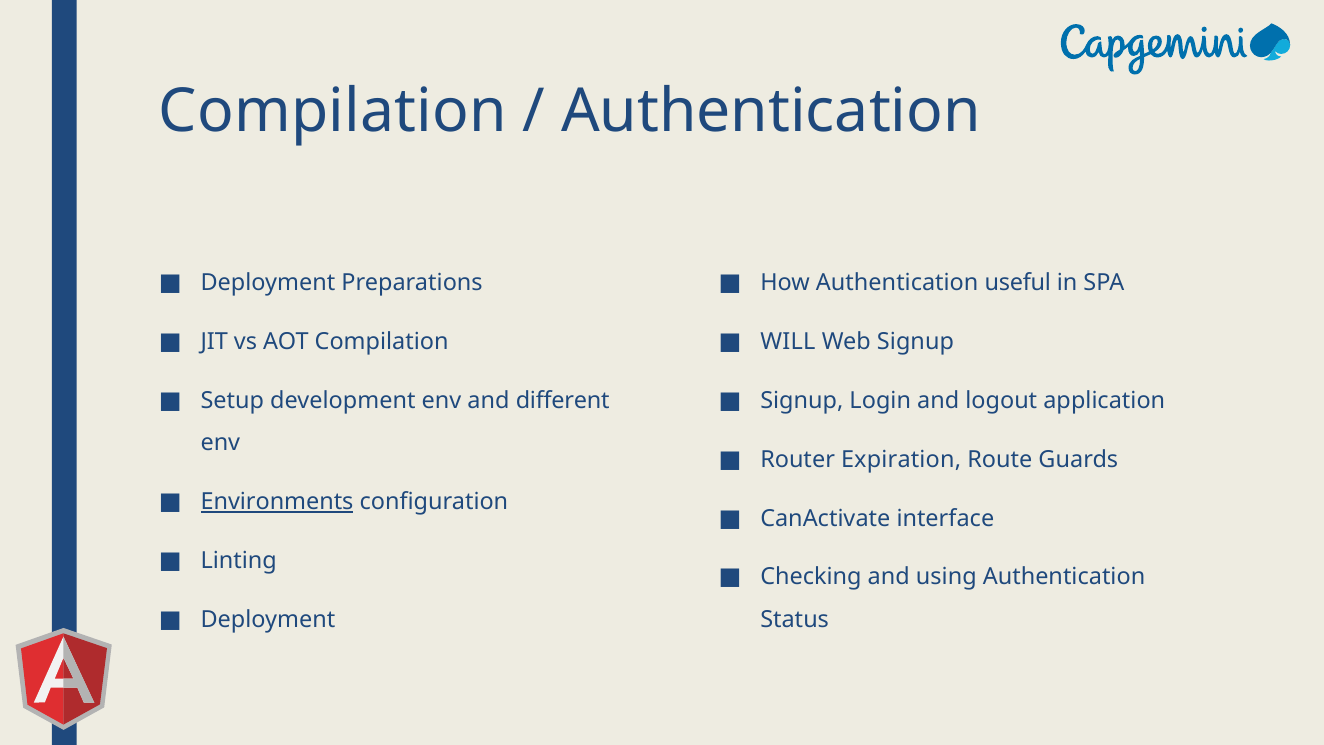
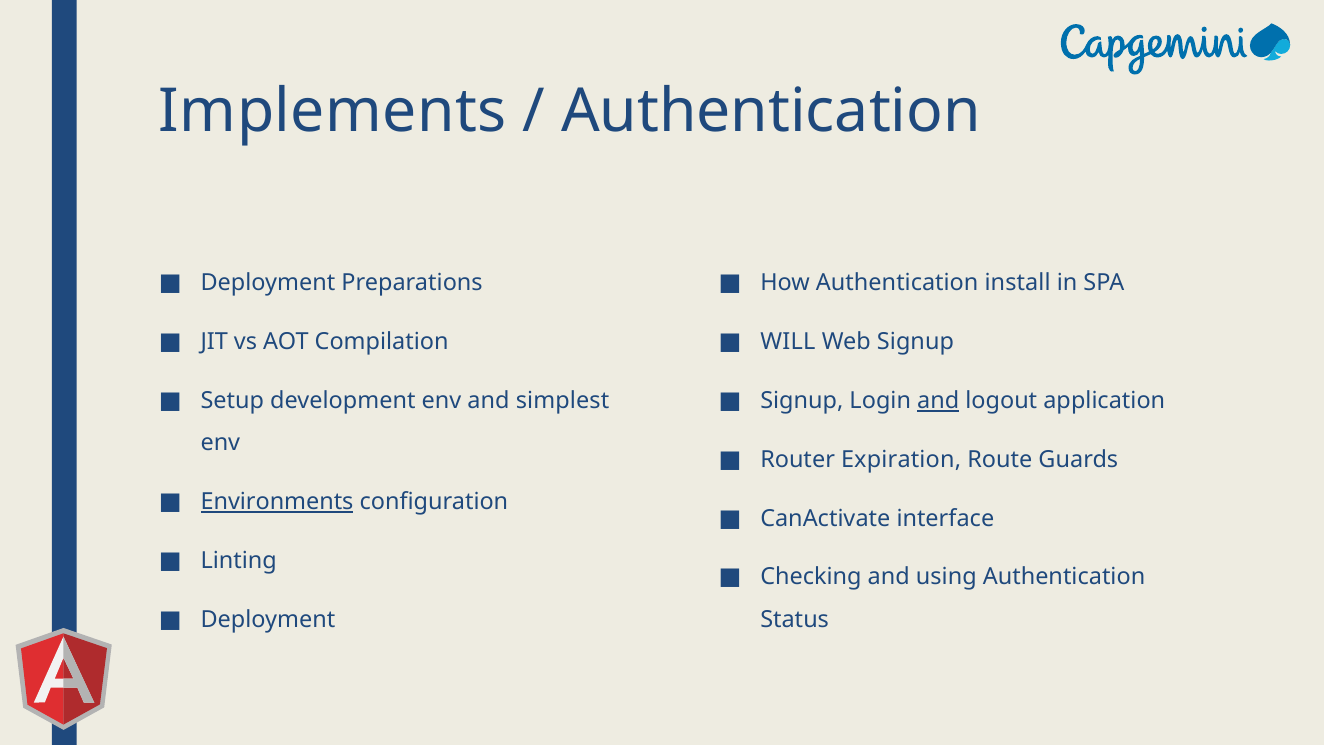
Compilation: Compilation -> Implements (333, 111)
useful: useful -> install (1018, 283)
different: different -> simplest (563, 401)
and underline: none -> present (938, 401)
